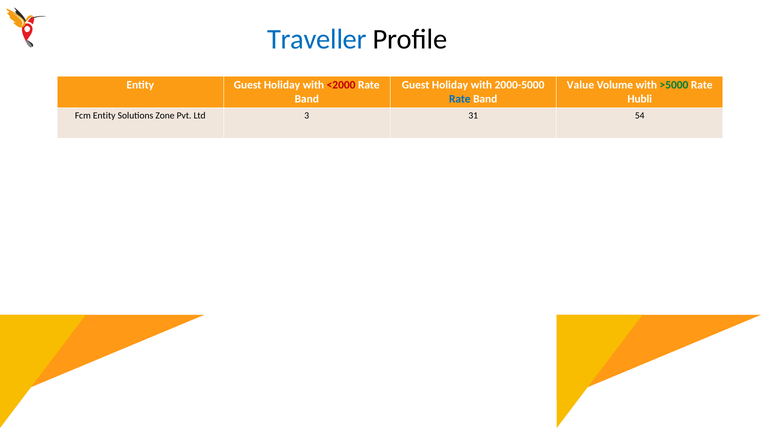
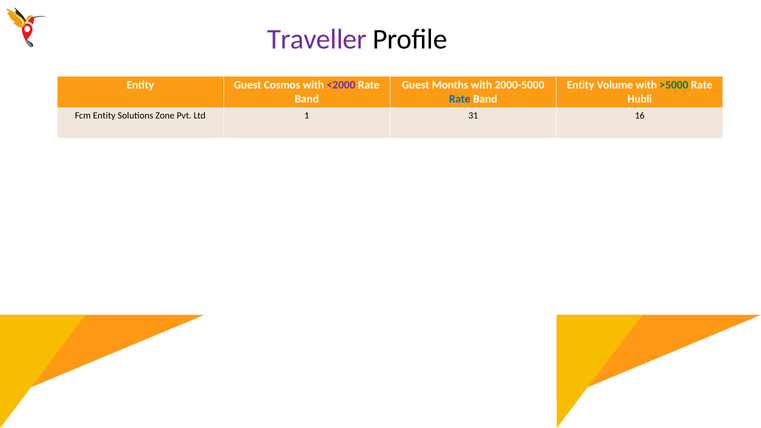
Traveller colour: blue -> purple (317, 39)
Entity Guest Holiday: Holiday -> Cosmos (282, 85)
<2000 colour: red -> purple (341, 85)
Holiday: Holiday -> Months (450, 85)
Value: Value -> Entity (581, 85)
3: 3 -> 1 (307, 116)
54: 54 -> 16 (640, 116)
